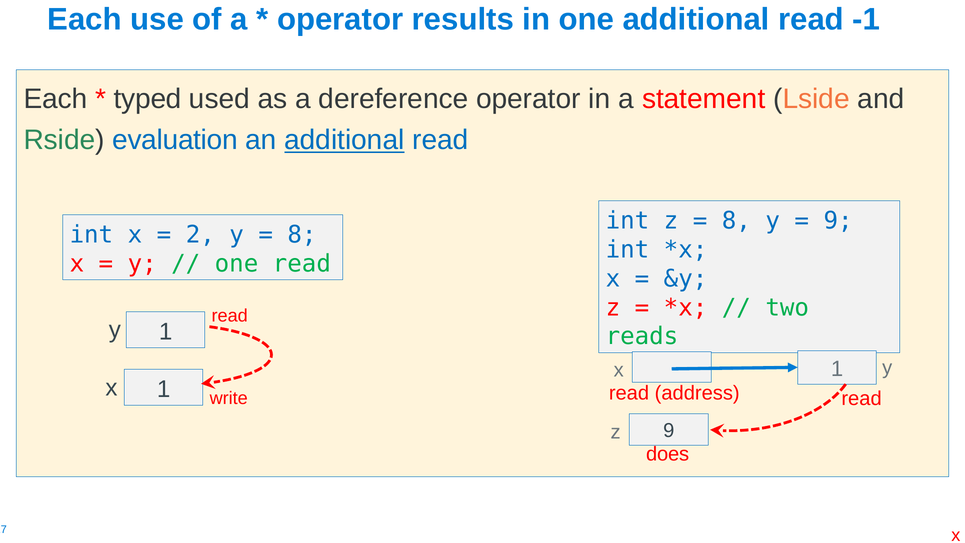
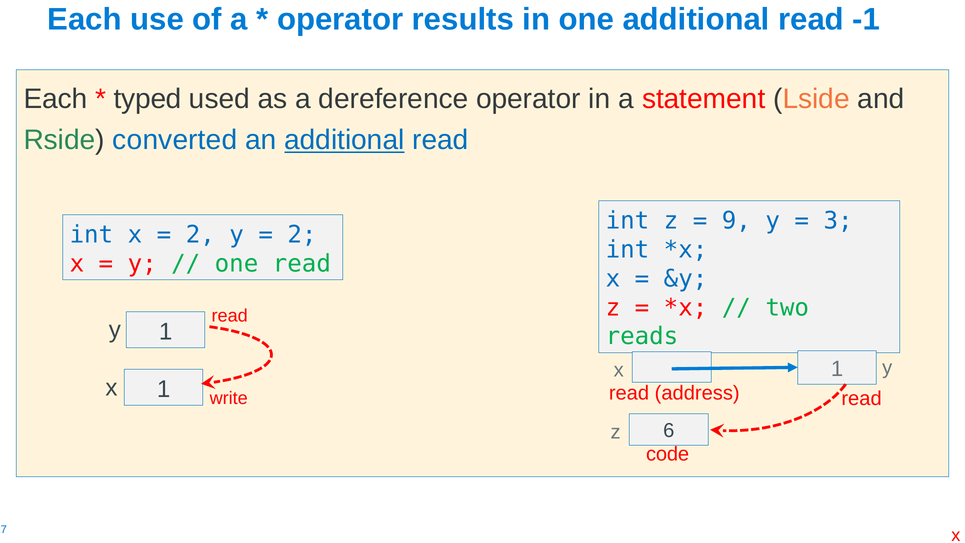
evaluation: evaluation -> converted (175, 140)
8: 8 -> 9 (736, 221)
9: 9 -> 3 (838, 221)
8: 8 -> 2 (302, 235)
z 9: 9 -> 6 (669, 431)
does: does -> code (668, 454)
